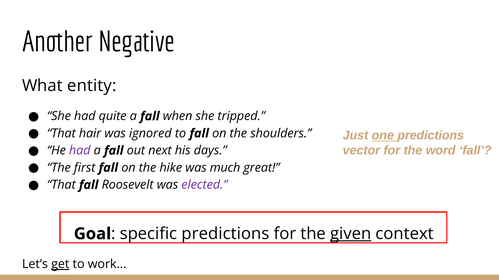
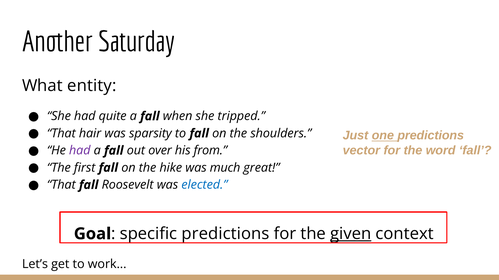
Negative: Negative -> Saturday (137, 42)
ignored: ignored -> sparsity (150, 134)
next: next -> over (160, 151)
days: days -> from (210, 151)
elected colour: purple -> blue (204, 185)
get underline: present -> none (60, 265)
